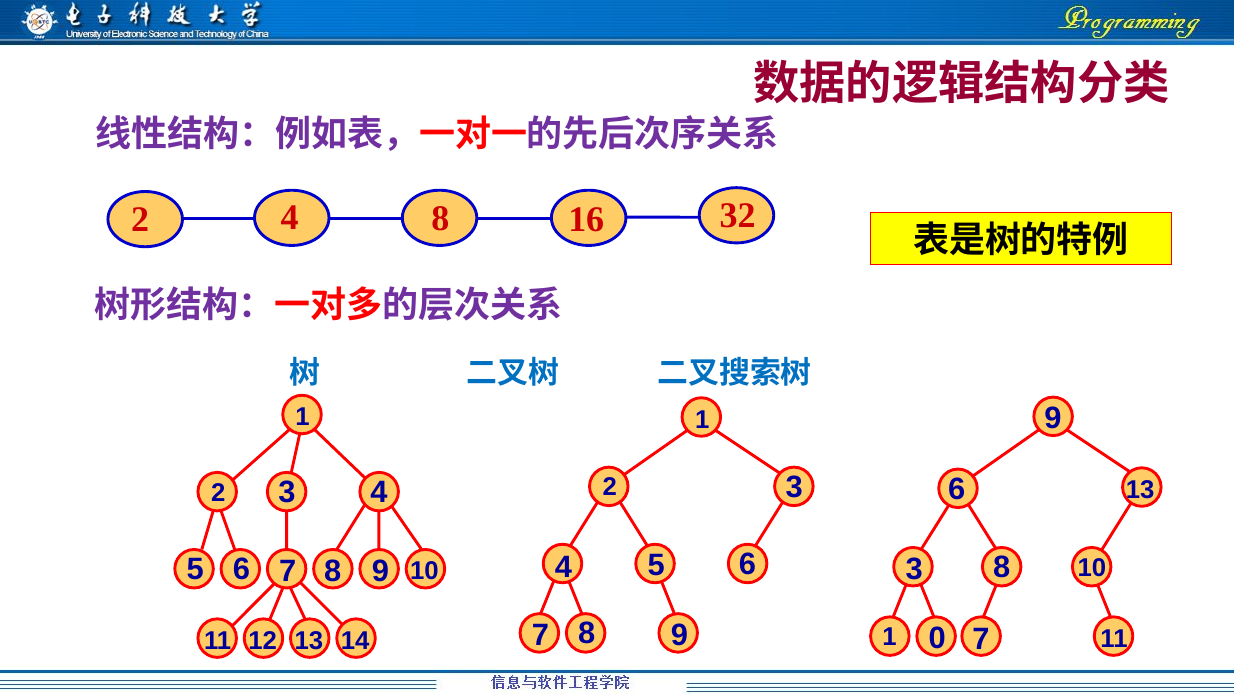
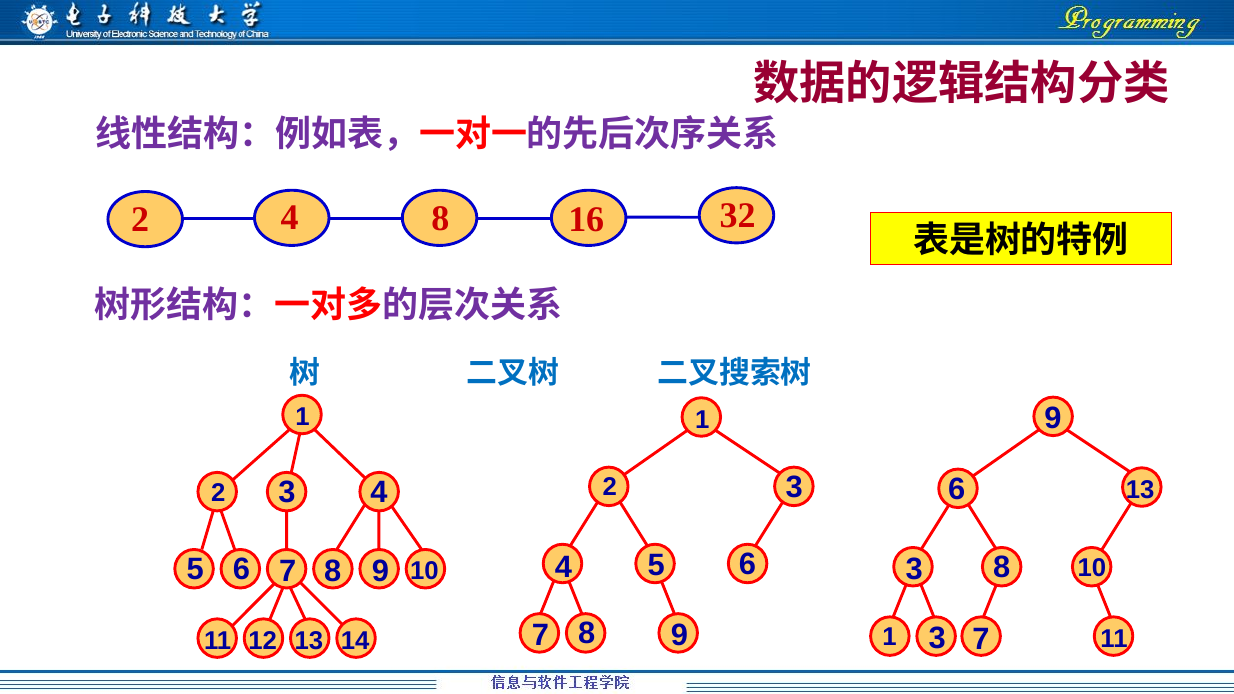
1 0: 0 -> 3 (937, 638)
